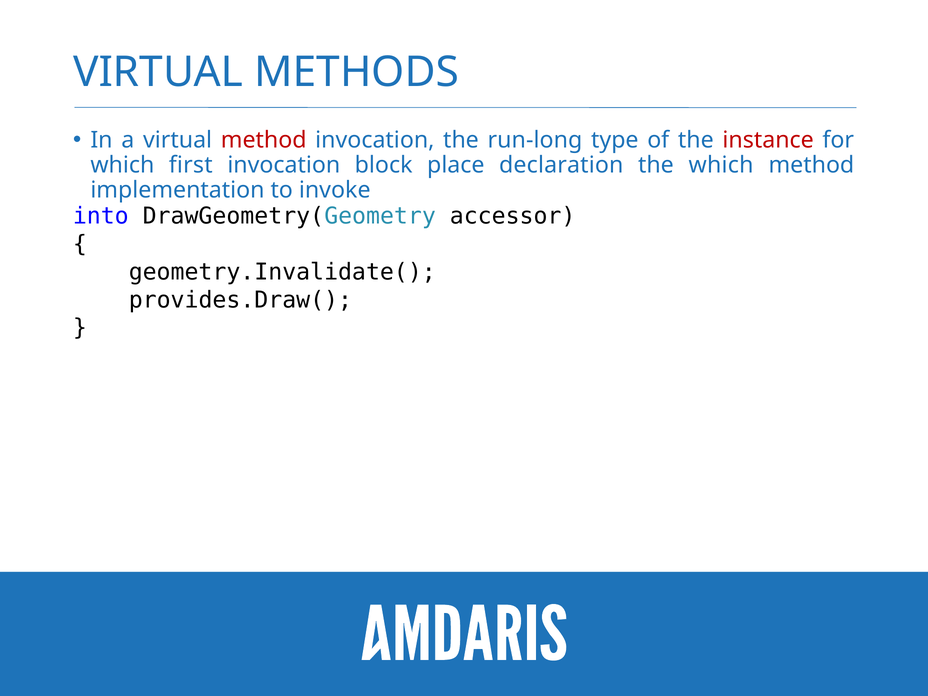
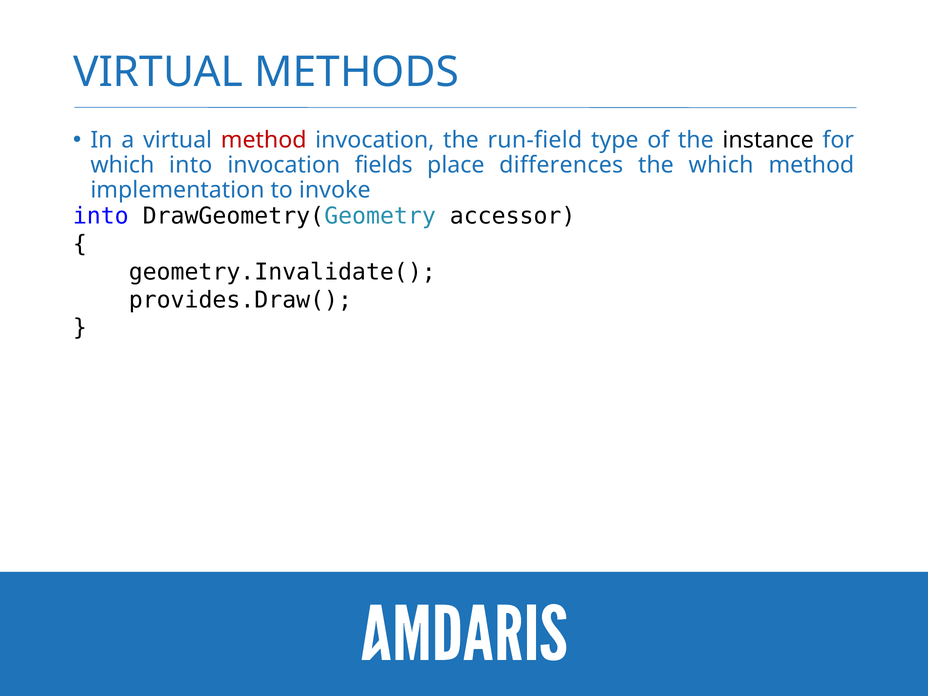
run-long: run-long -> run-field (535, 140)
instance colour: red -> black (768, 140)
which first: first -> into (191, 165)
block: block -> fields (384, 165)
declaration: declaration -> differences (561, 165)
